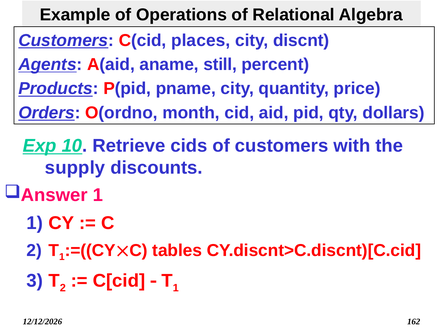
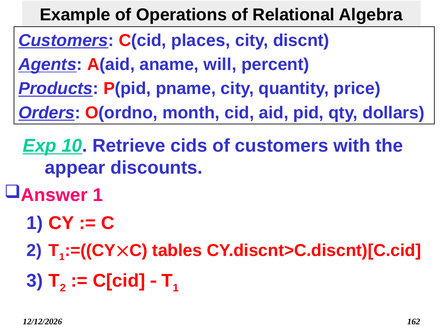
still: still -> will (220, 65)
supply: supply -> appear (75, 168)
